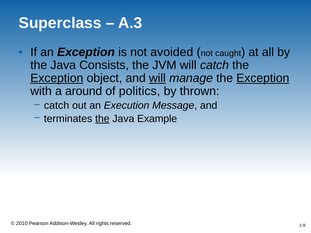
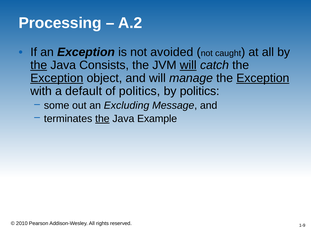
Superclass: Superclass -> Processing (60, 23)
A.3: A.3 -> A.2 (130, 23)
the underline: none -> present (39, 65)
will underline: none -> present (188, 65)
will underline: present -> none (157, 78)
around: around -> default (84, 91)
by thrown: thrown -> politics (200, 91)
catch: catch -> some (57, 105)
Execution: Execution -> Excluding (127, 105)
